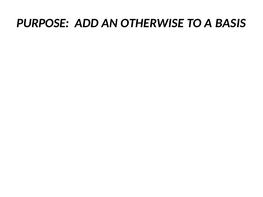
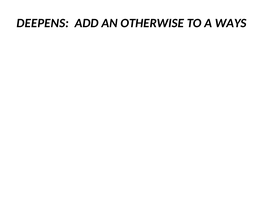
PURPOSE: PURPOSE -> DEEPENS (43, 23)
BASIS: BASIS -> WAYS (231, 23)
